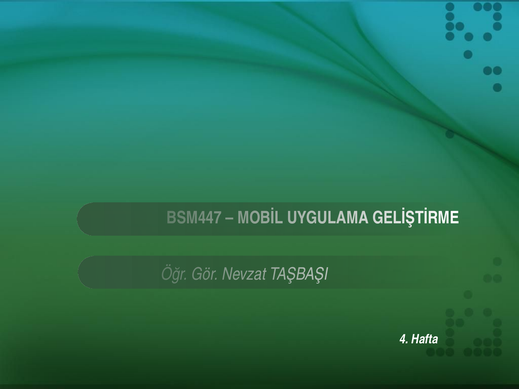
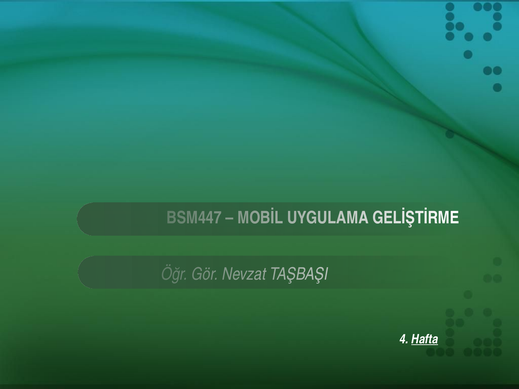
Hafta underline: none -> present (425, 339)
